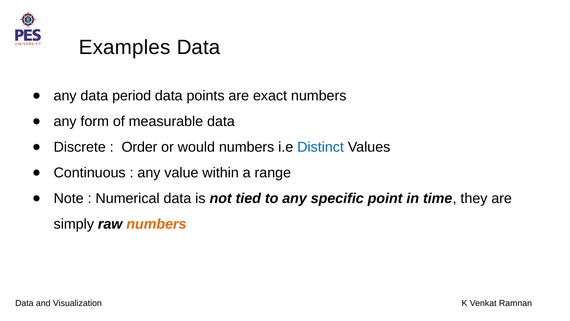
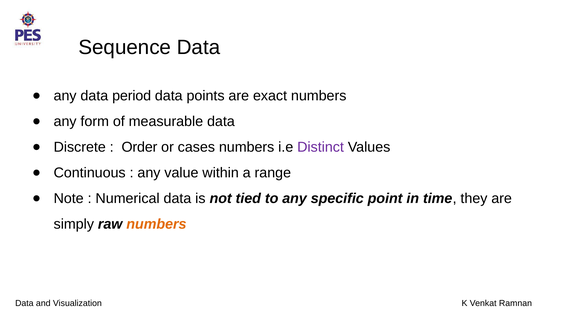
Examples: Examples -> Sequence (125, 47)
would: would -> cases (196, 147)
Distinct colour: blue -> purple (321, 147)
